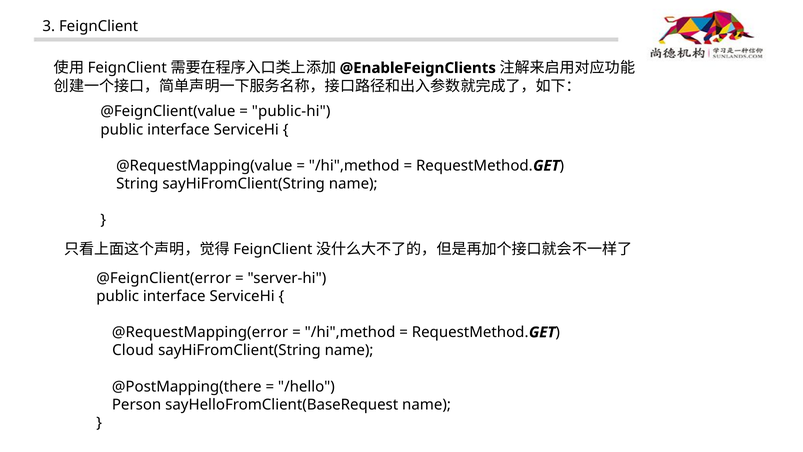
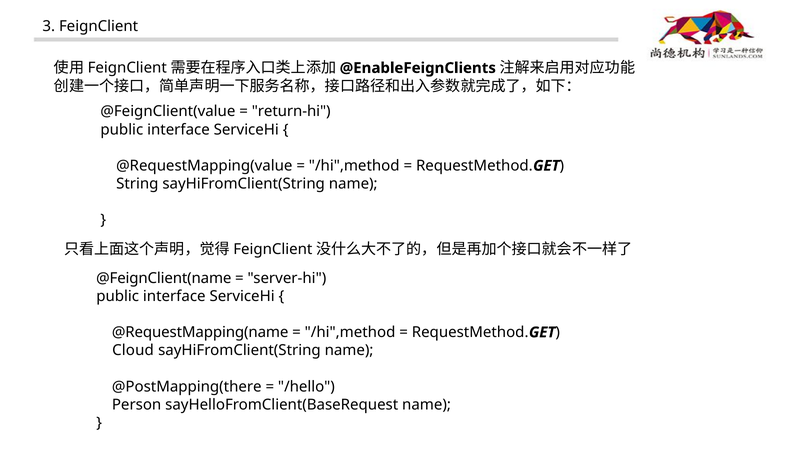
public-hi: public-hi -> return-hi (291, 111)
@FeignClient(error: @FeignClient(error -> @FeignClient(name (164, 278)
@RequestMapping(error: @RequestMapping(error -> @RequestMapping(name (200, 332)
